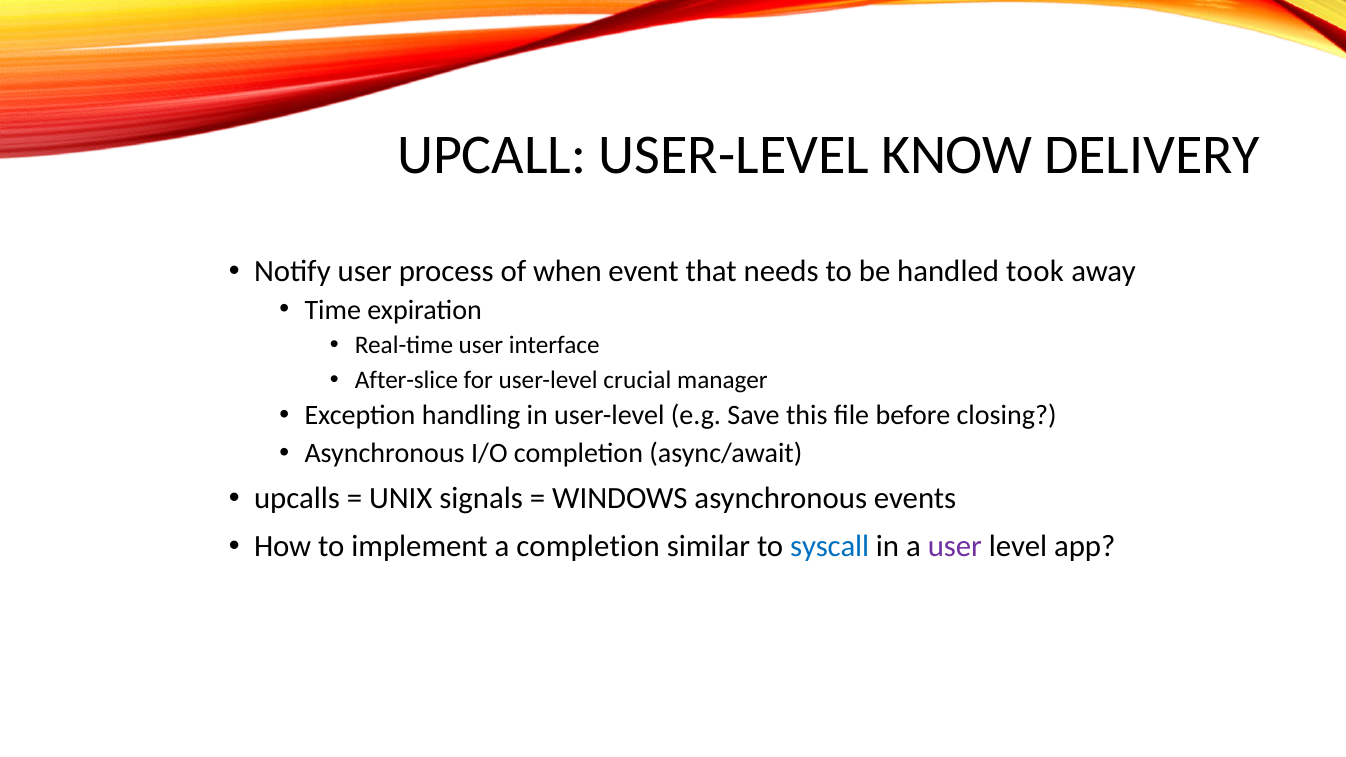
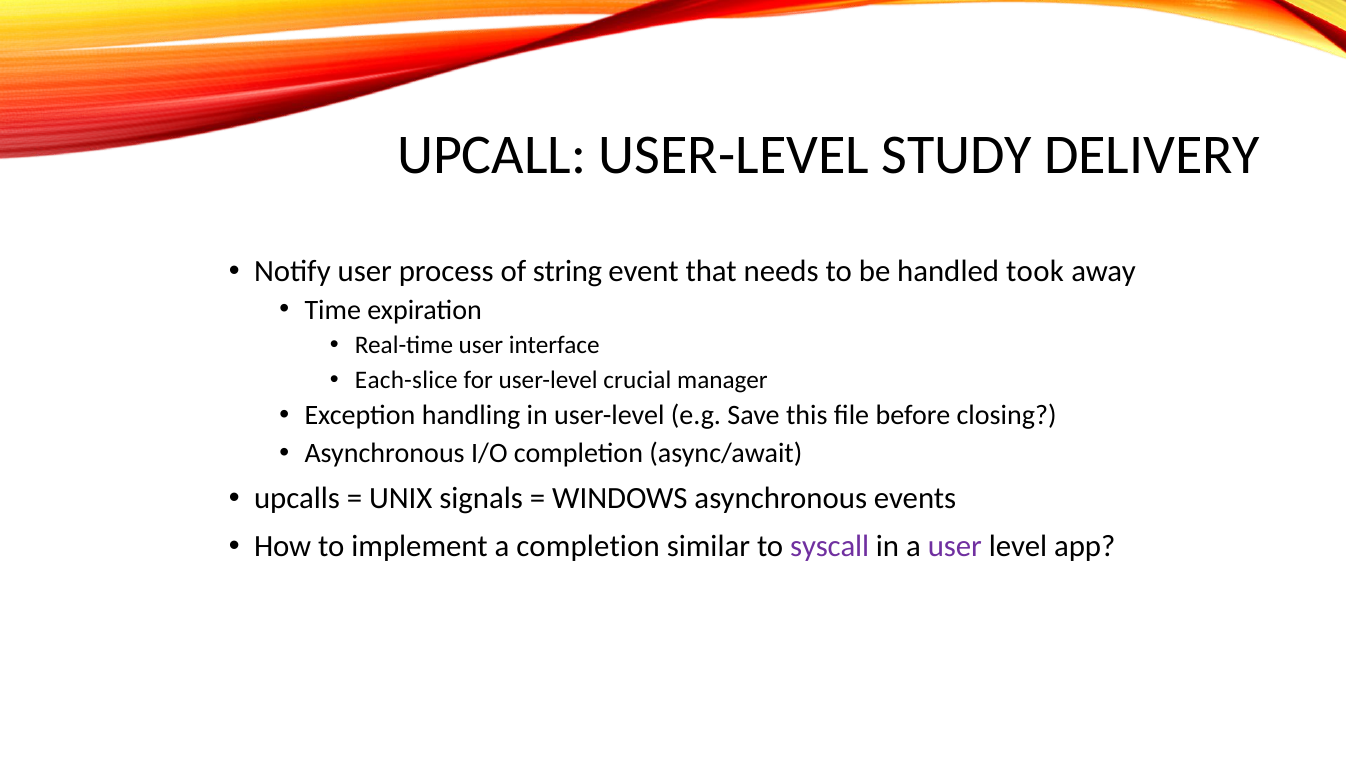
KNOW: KNOW -> STUDY (957, 155)
when: when -> string (567, 271)
After-slice: After-slice -> Each-slice (406, 380)
syscall colour: blue -> purple (830, 546)
